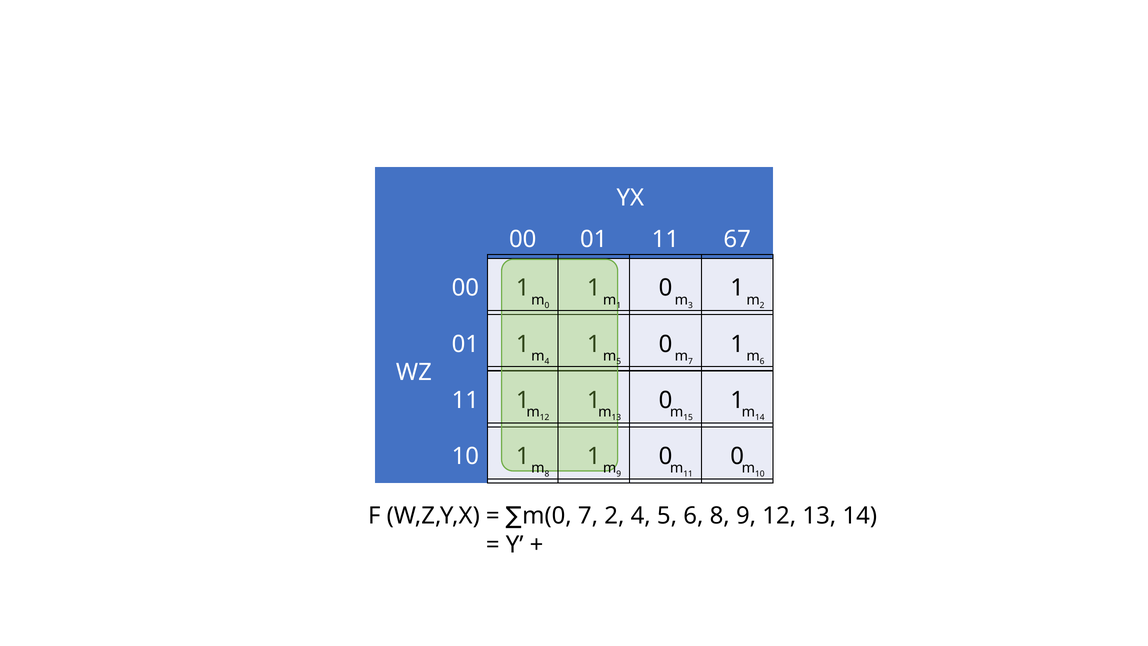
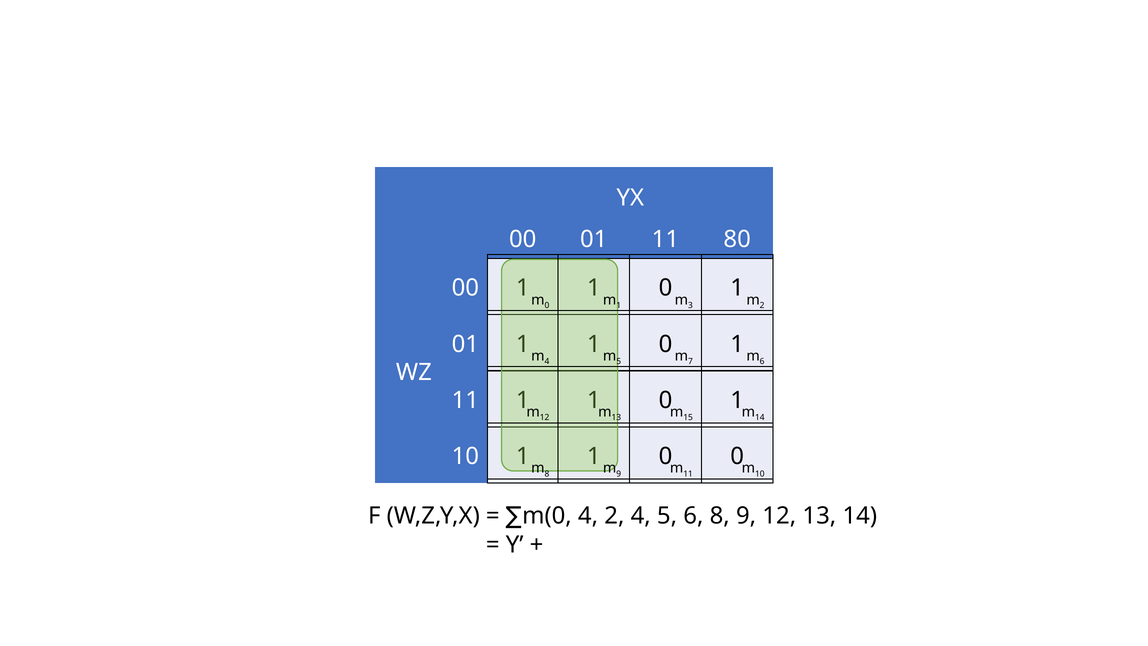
67: 67 -> 80 (737, 239)
7: 7 -> 4 (588, 516)
